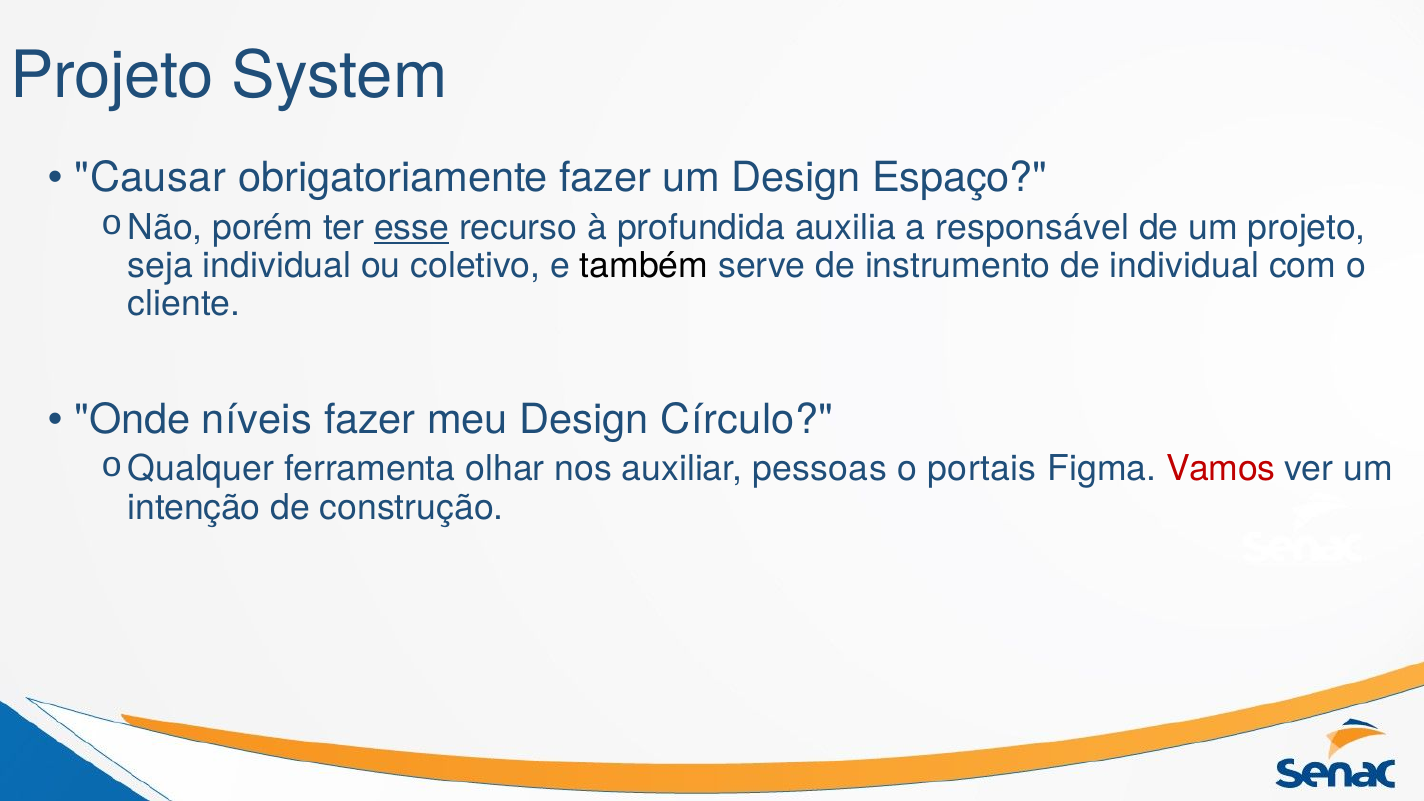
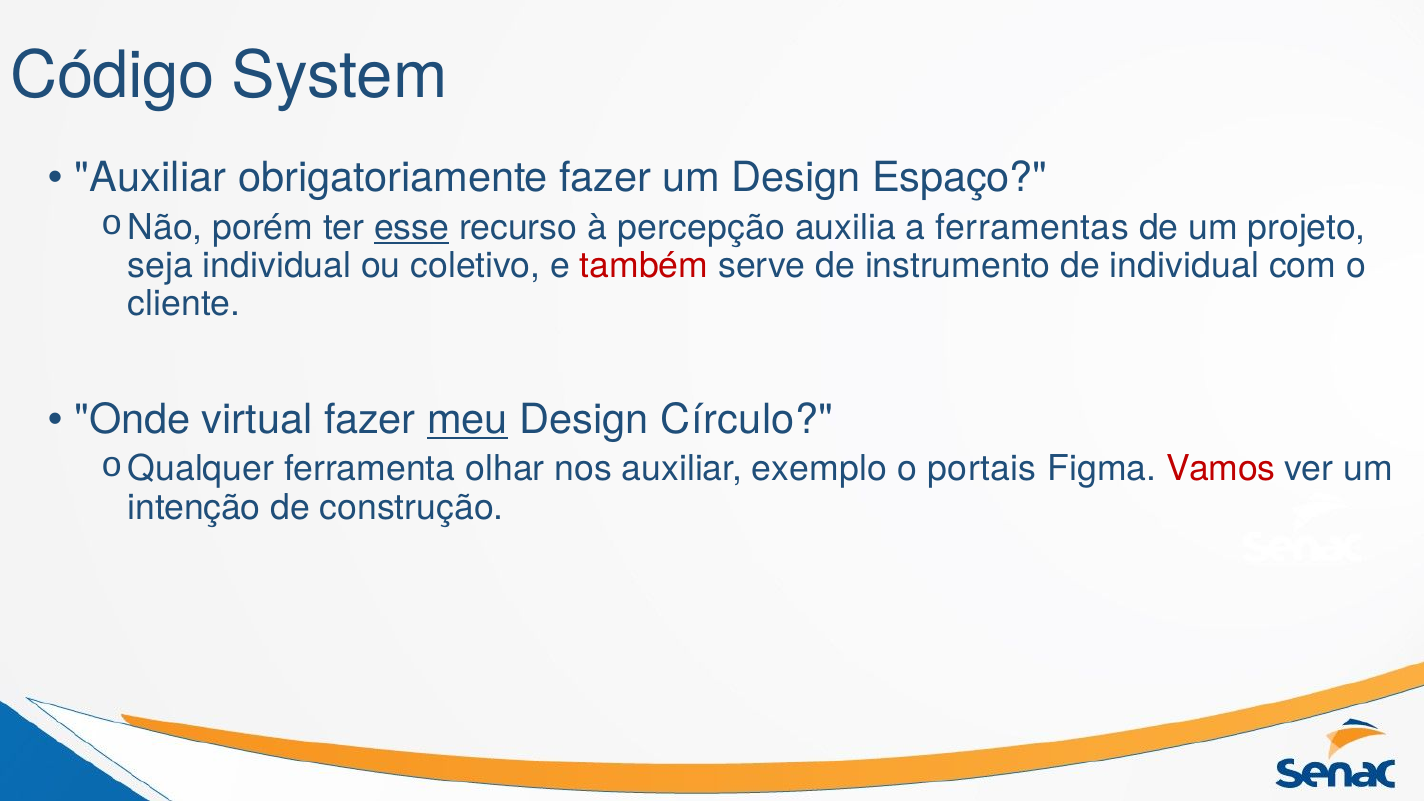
Projeto: Projeto -> Código (113, 76)
Causar: Causar -> Auxiliar (151, 178)
profundida: profundida -> percepção (701, 227)
responsável: responsável -> ferramentas (1032, 227)
também colour: black -> red (644, 266)
níveis: níveis -> virtual (257, 420)
meu underline: none -> present (468, 420)
pessoas: pessoas -> exemplo (820, 469)
